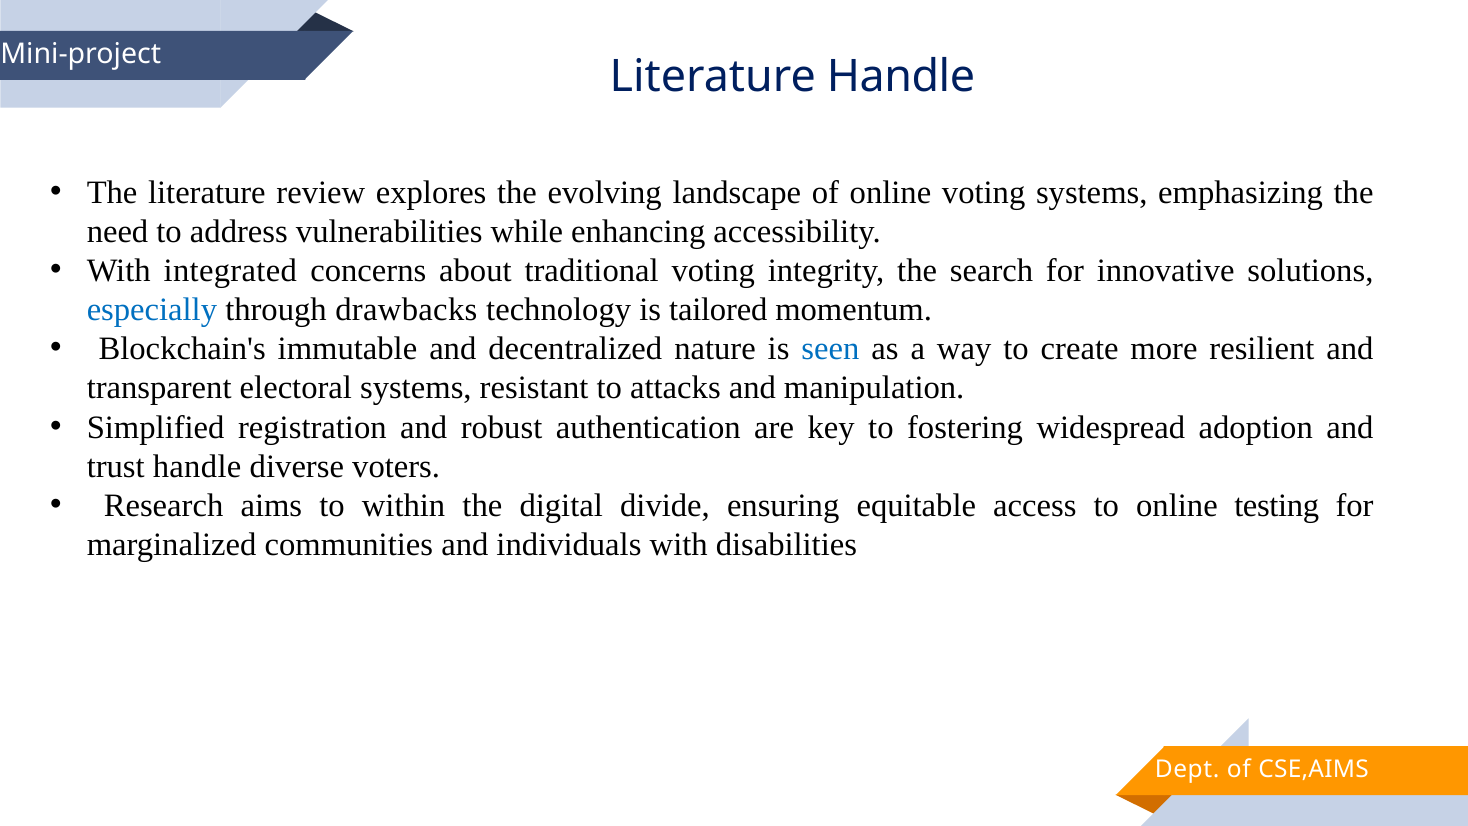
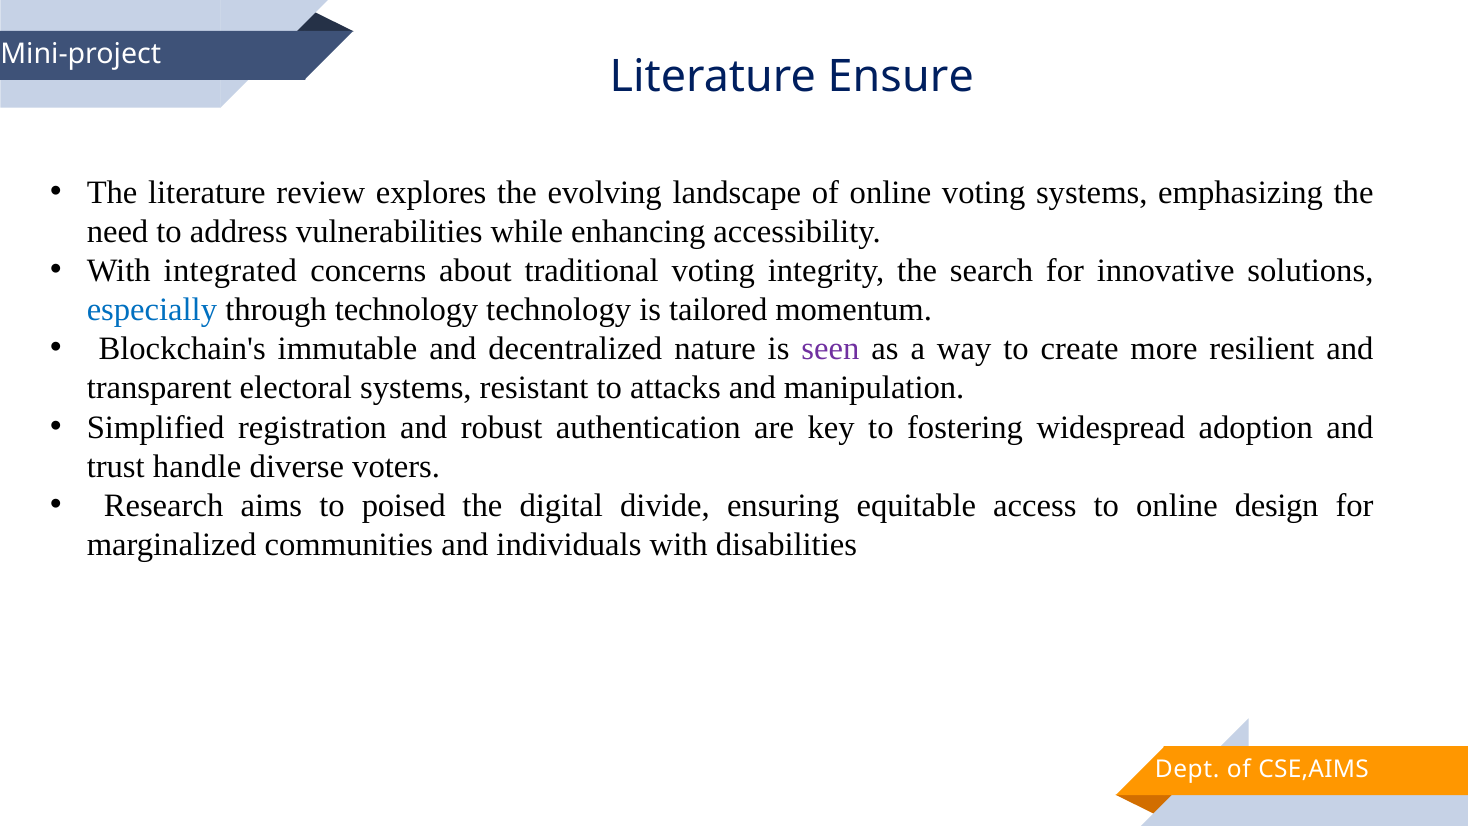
Literature Handle: Handle -> Ensure (901, 76)
through drawbacks: drawbacks -> technology (407, 310)
seen colour: blue -> purple (830, 349)
within: within -> poised (404, 505)
testing: testing -> design (1277, 505)
